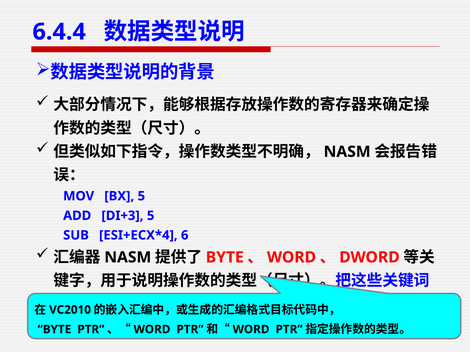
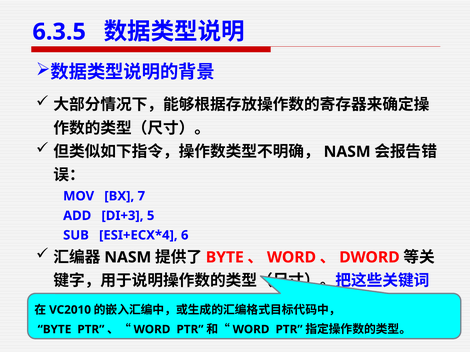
6.4.4: 6.4.4 -> 6.3.5 (59, 32)
BX 5: 5 -> 7 (141, 196)
